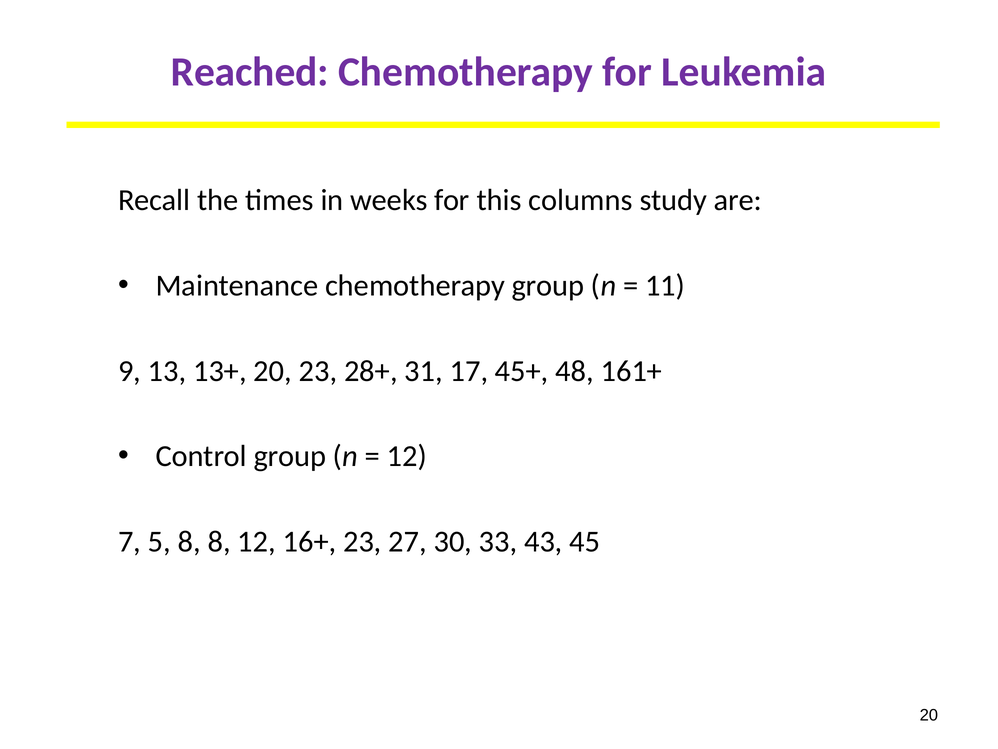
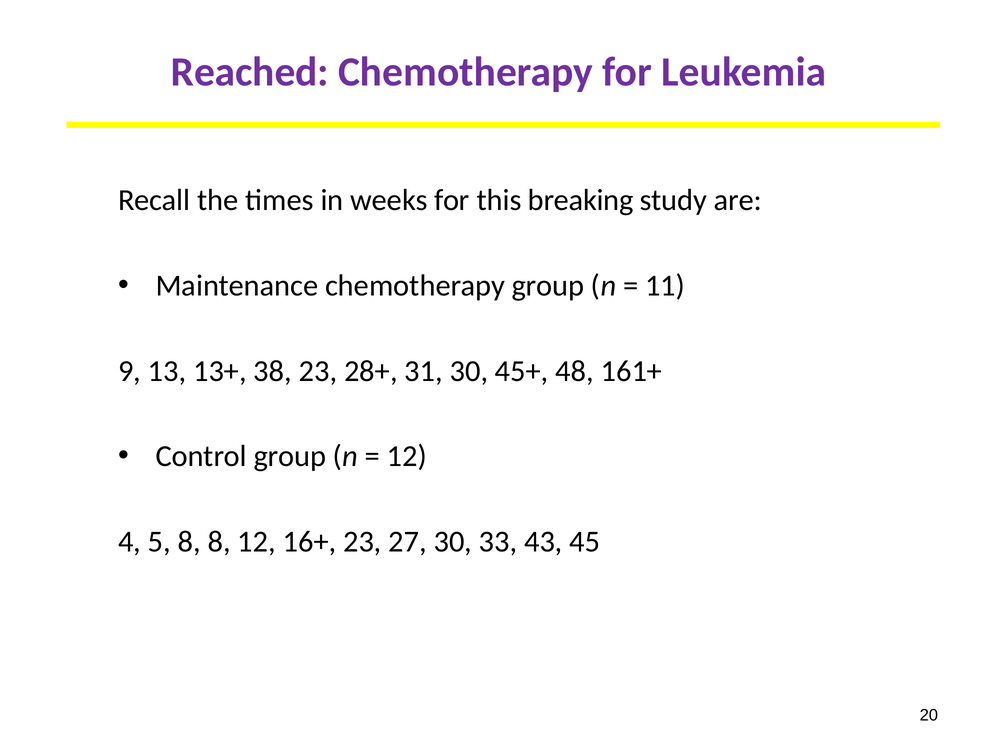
columns: columns -> breaking (581, 200)
13+ 20: 20 -> 38 (273, 371)
31 17: 17 -> 30 (469, 371)
7: 7 -> 4 (130, 541)
